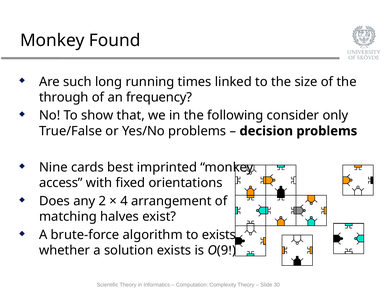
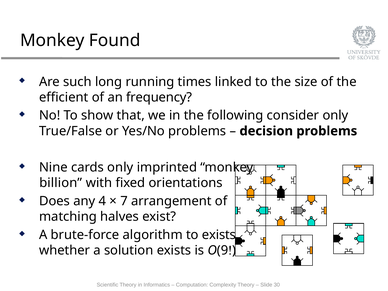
through: through -> efficient (64, 97)
cards best: best -> only (120, 167)
access: access -> billion (61, 183)
2: 2 -> 4 (102, 201)
4: 4 -> 7 (124, 201)
